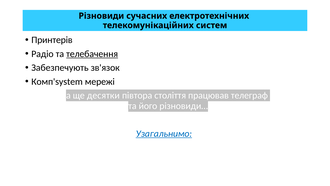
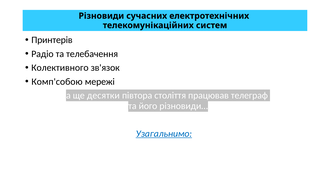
телебачення underline: present -> none (92, 54)
Забезпечують: Забезпечують -> Колективного (60, 68)
Комп'system: Комп'system -> Комп'собою (57, 81)
